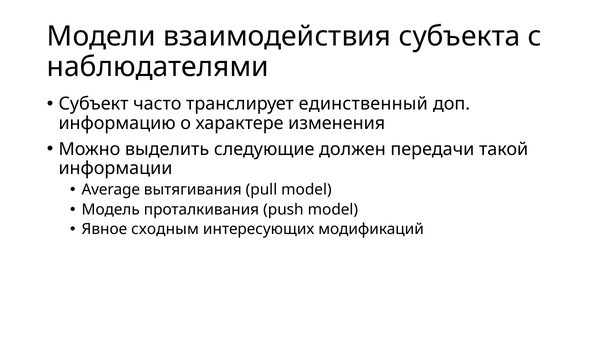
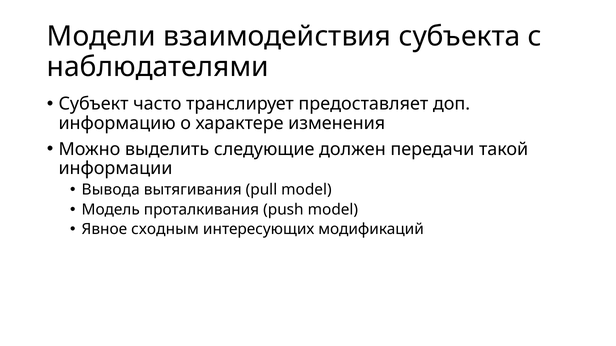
единственный: единственный -> предоставляет (363, 104)
Average: Average -> Вывода (111, 190)
